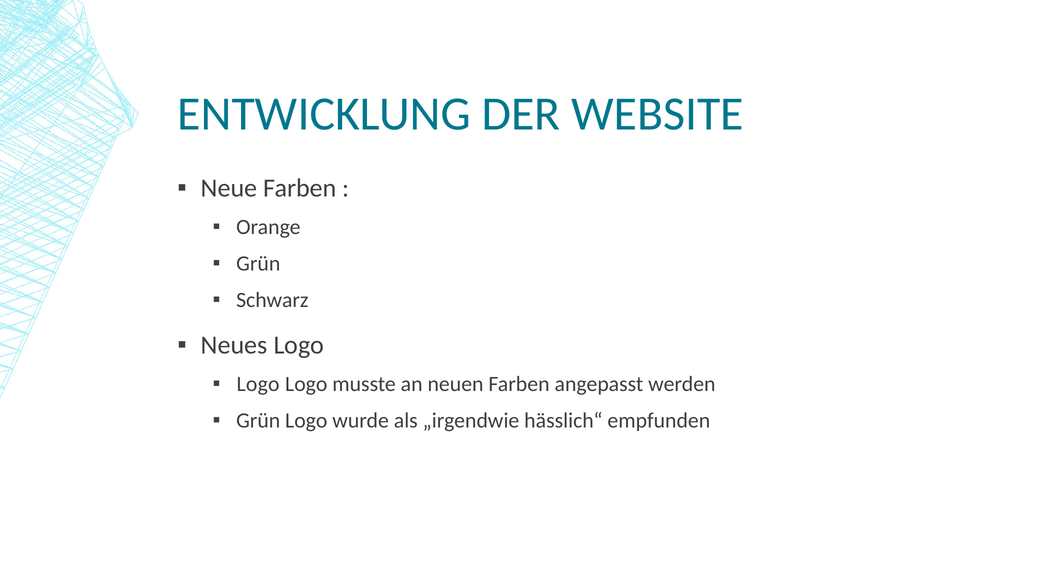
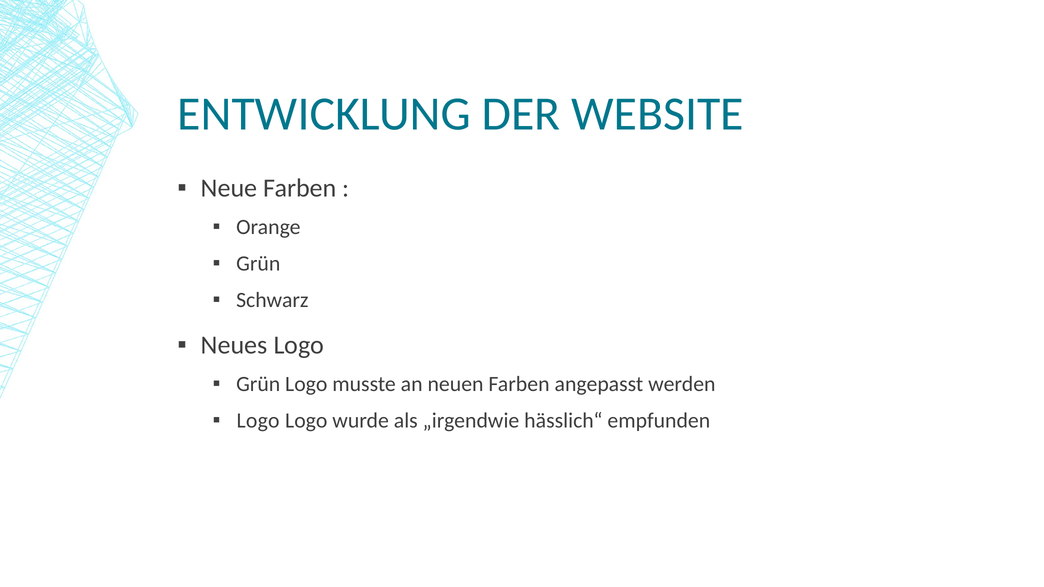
Logo: Logo -> Grün (258, 384)
Grün: Grün -> Logo (258, 421)
